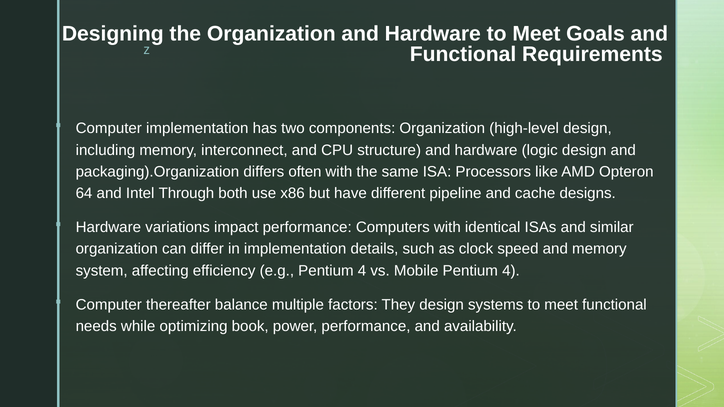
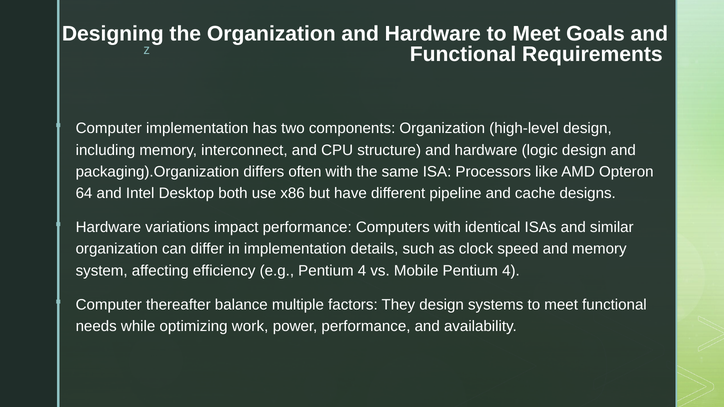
Through: Through -> Desktop (186, 194)
book: book -> work (250, 326)
